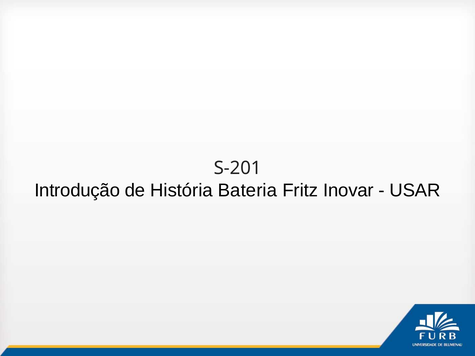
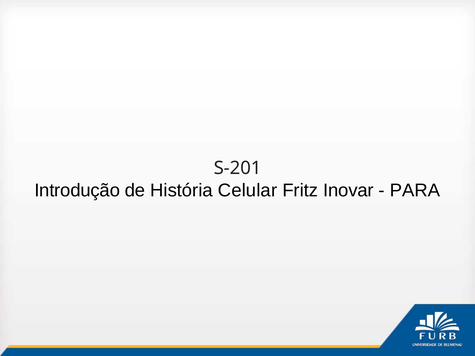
Bateria: Bateria -> Celular (248, 190)
USAR: USAR -> PARA (415, 190)
